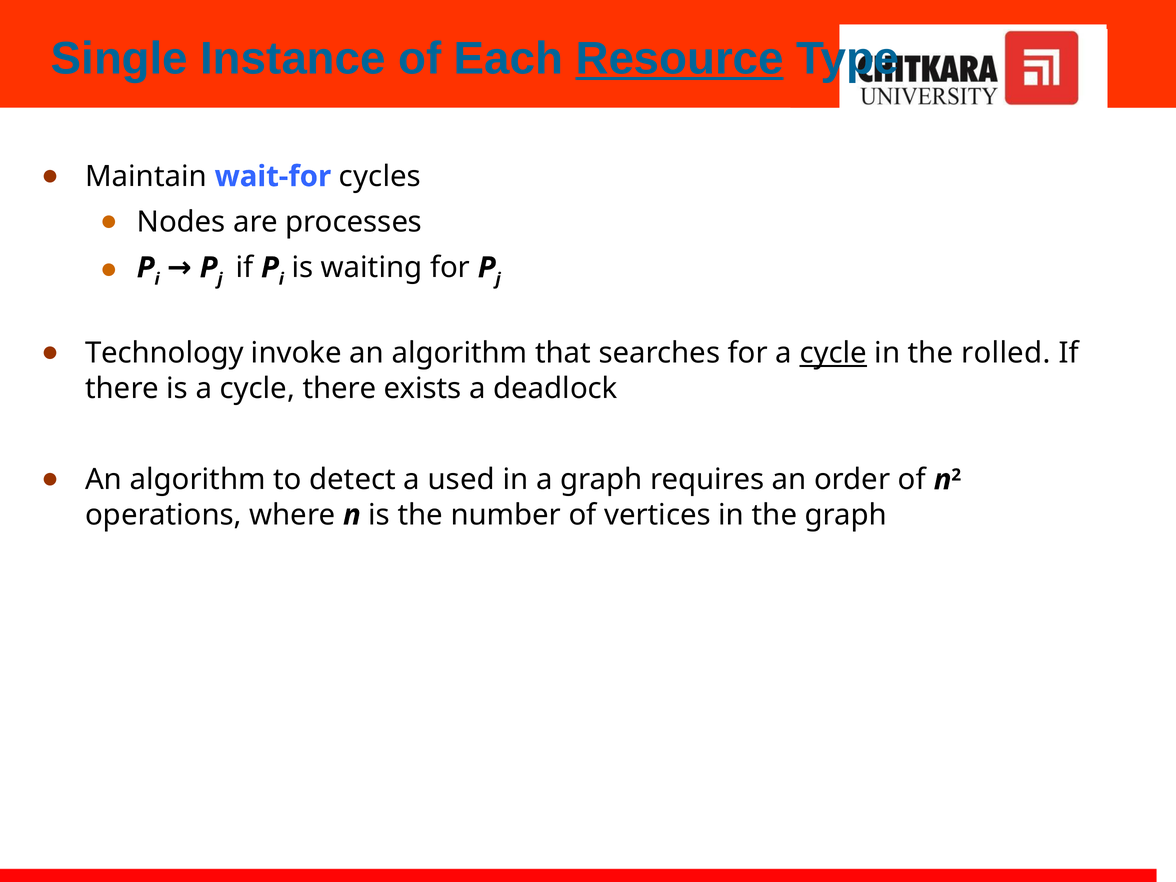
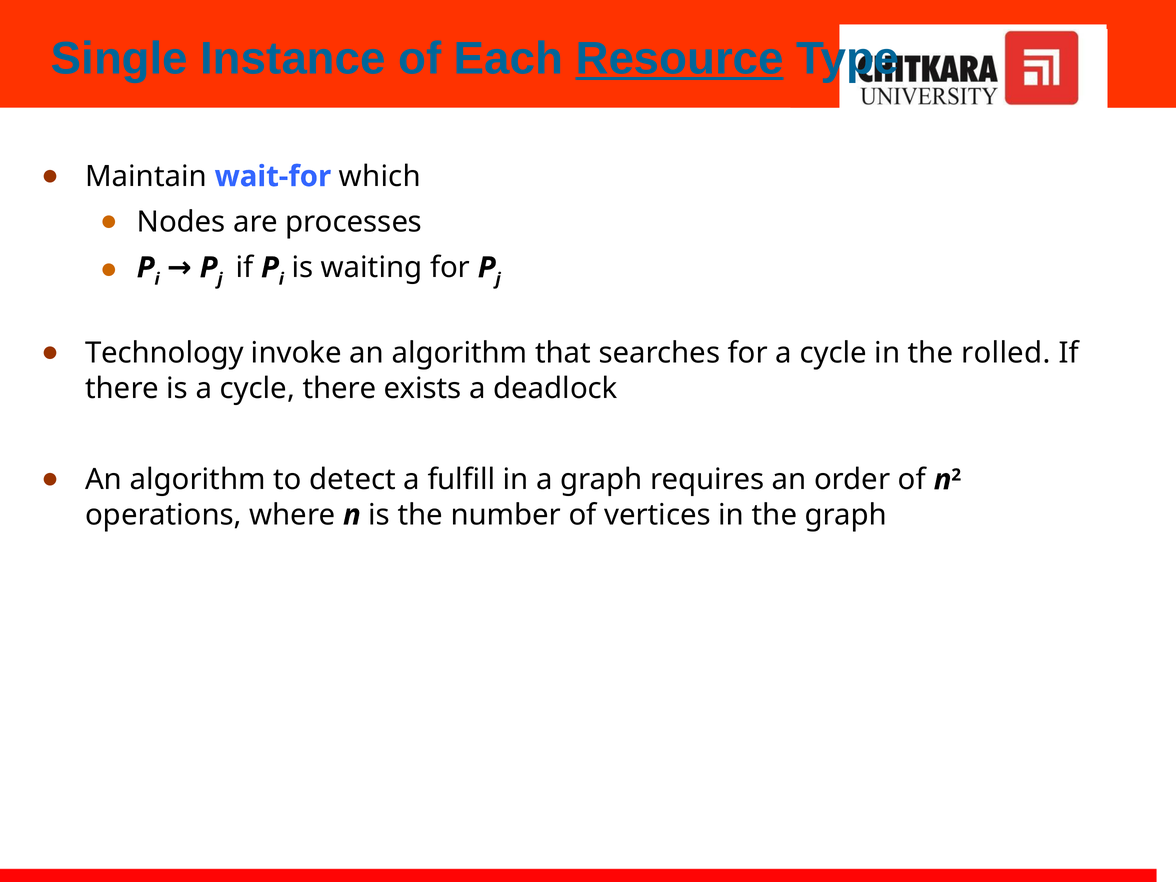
cycles: cycles -> which (380, 176)
cycle underline: present -> none (833, 353)
used: used -> fulfill (461, 480)
